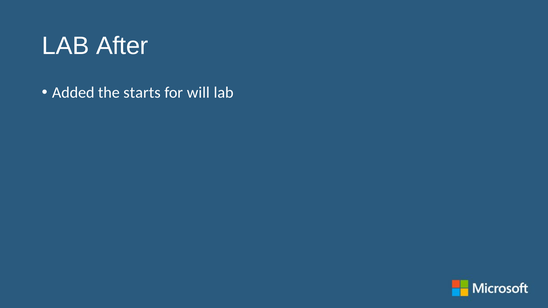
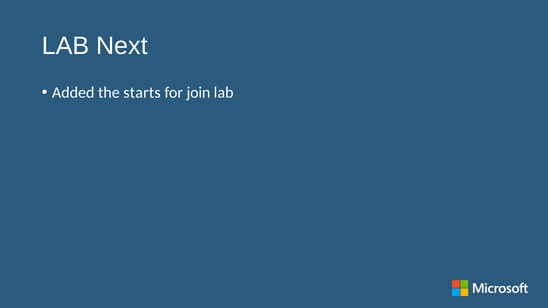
After: After -> Next (122, 46)
will: will -> join (198, 93)
